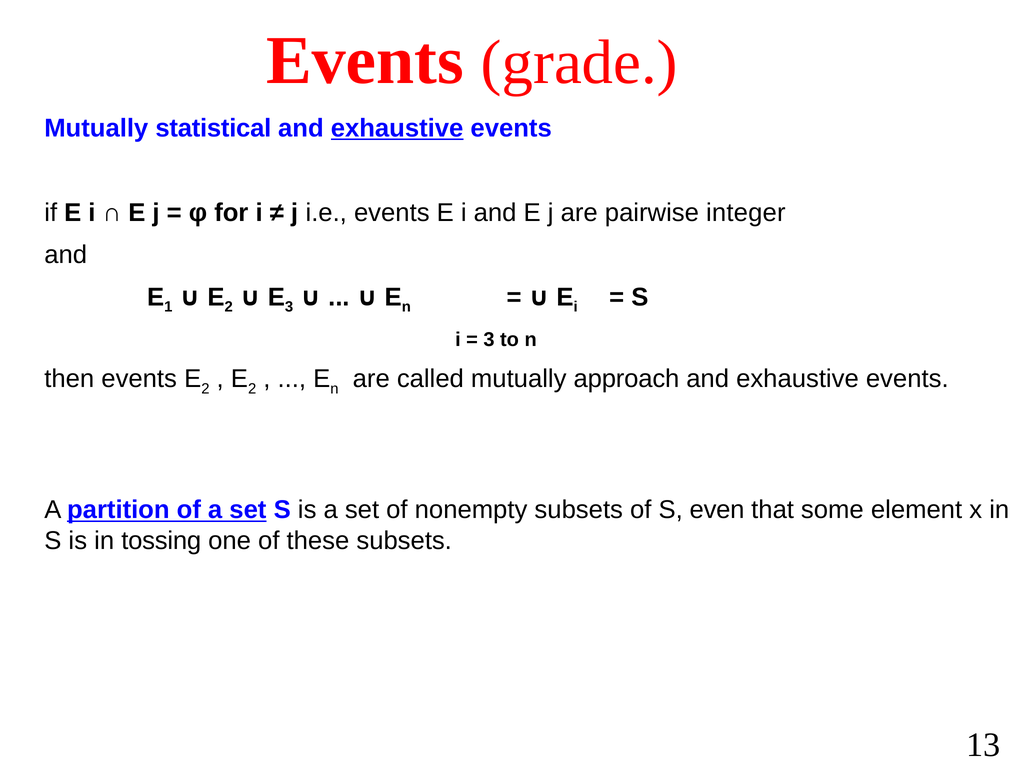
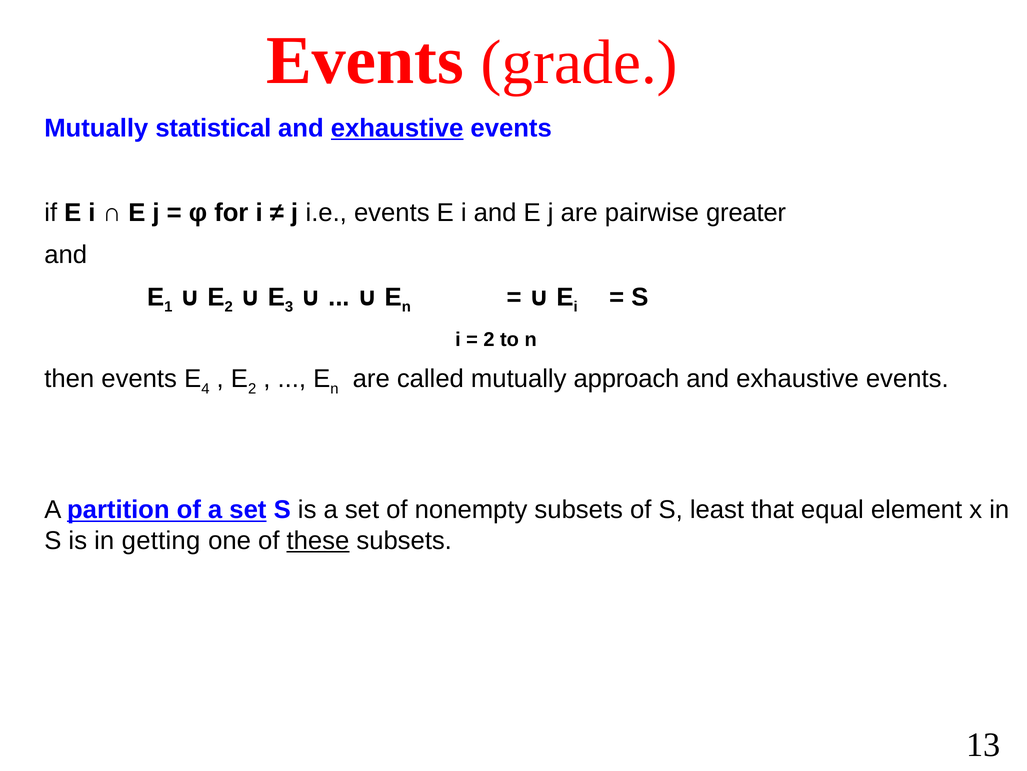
integer: integer -> greater (746, 212)
3: 3 -> 2 (489, 339)
events E 2: 2 -> 4 (205, 389)
even: even -> least (717, 509)
some: some -> equal (832, 509)
tossing: tossing -> getting (161, 540)
these underline: none -> present (318, 540)
